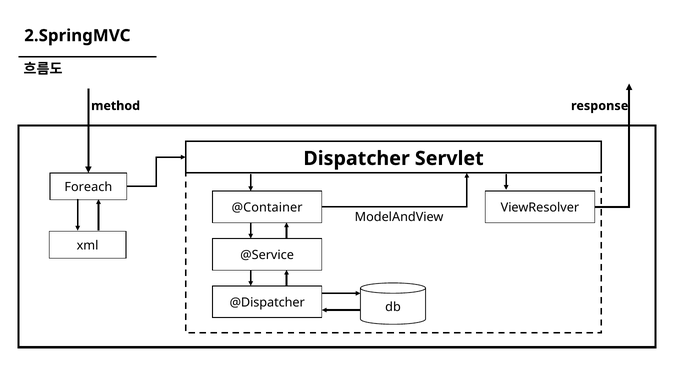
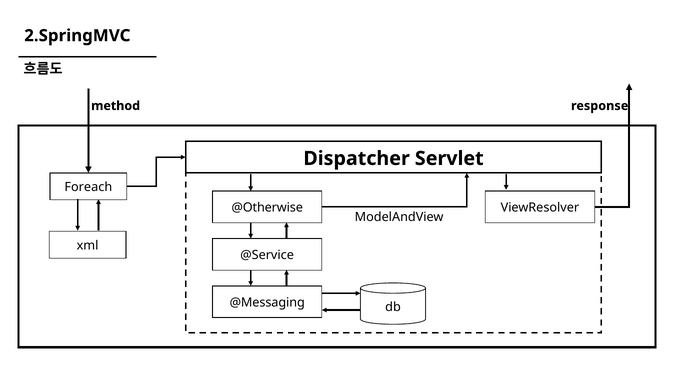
@Container: @Container -> @Otherwise (267, 208)
@Dispatcher: @Dispatcher -> @Messaging (267, 303)
